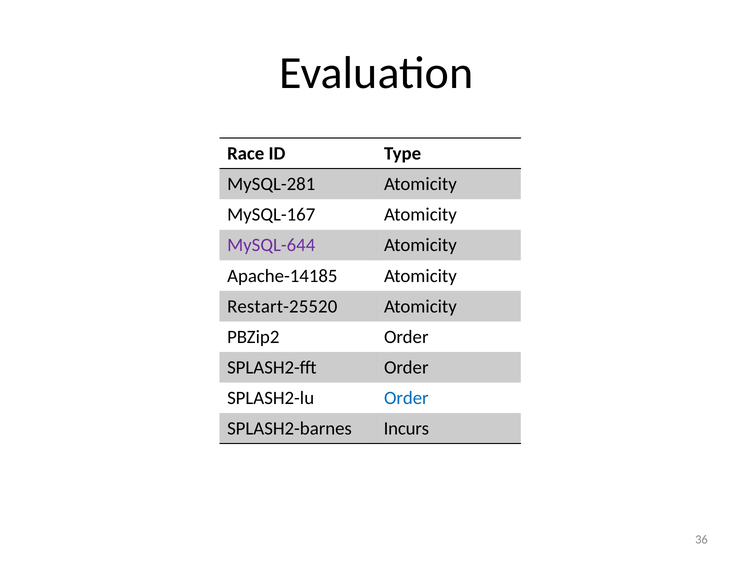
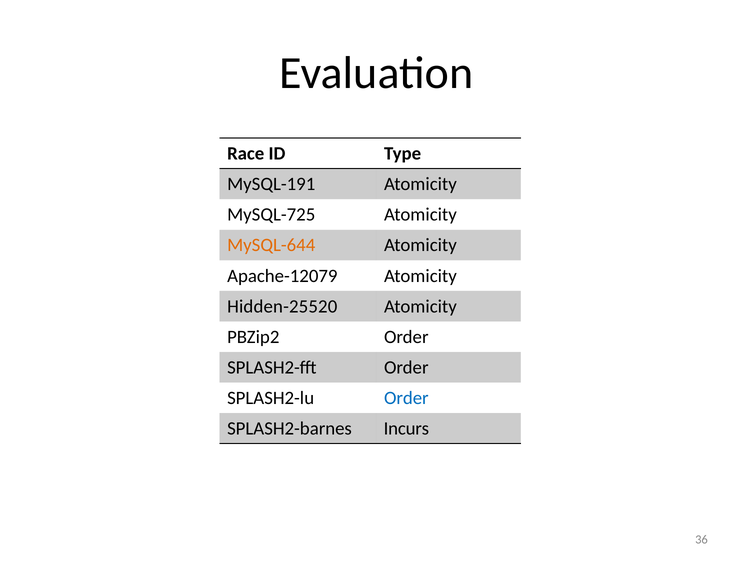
MySQL-281: MySQL-281 -> MySQL-191 (271, 184)
MySQL-167: MySQL-167 -> MySQL-725 (271, 215)
MySQL-644 colour: purple -> orange (271, 245)
Apache-14185: Apache-14185 -> Apache-12079 (282, 276)
Restart-25520: Restart-25520 -> Hidden-25520 (282, 306)
